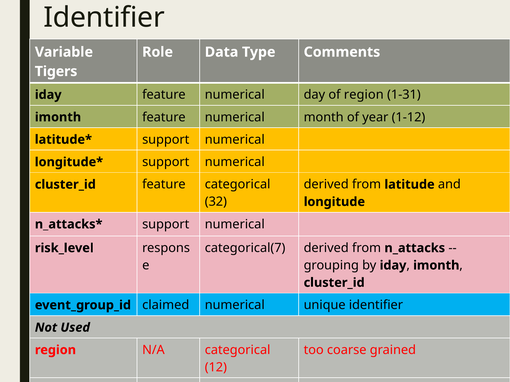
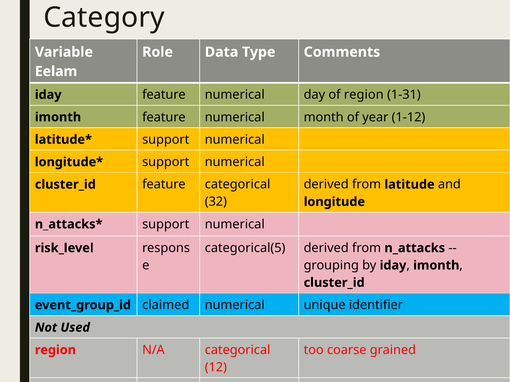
Identifier: Identifier -> Category (104, 17)
Tigers: Tigers -> Eelam (56, 71)
categorical(7: categorical(7 -> categorical(5 (245, 248)
